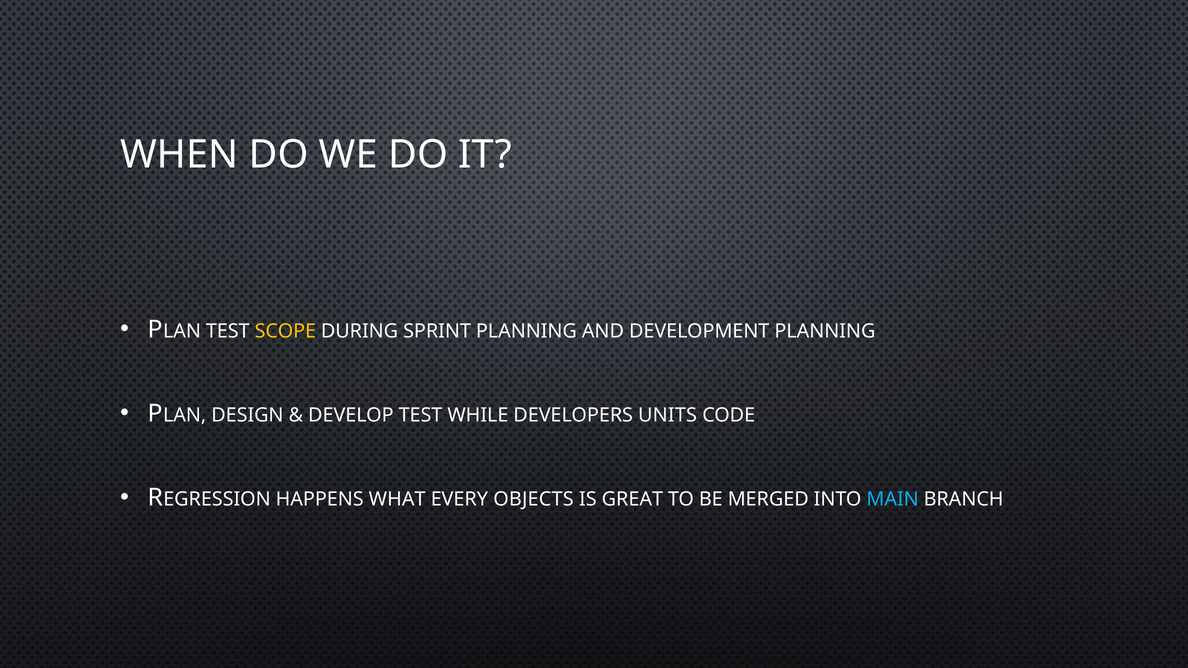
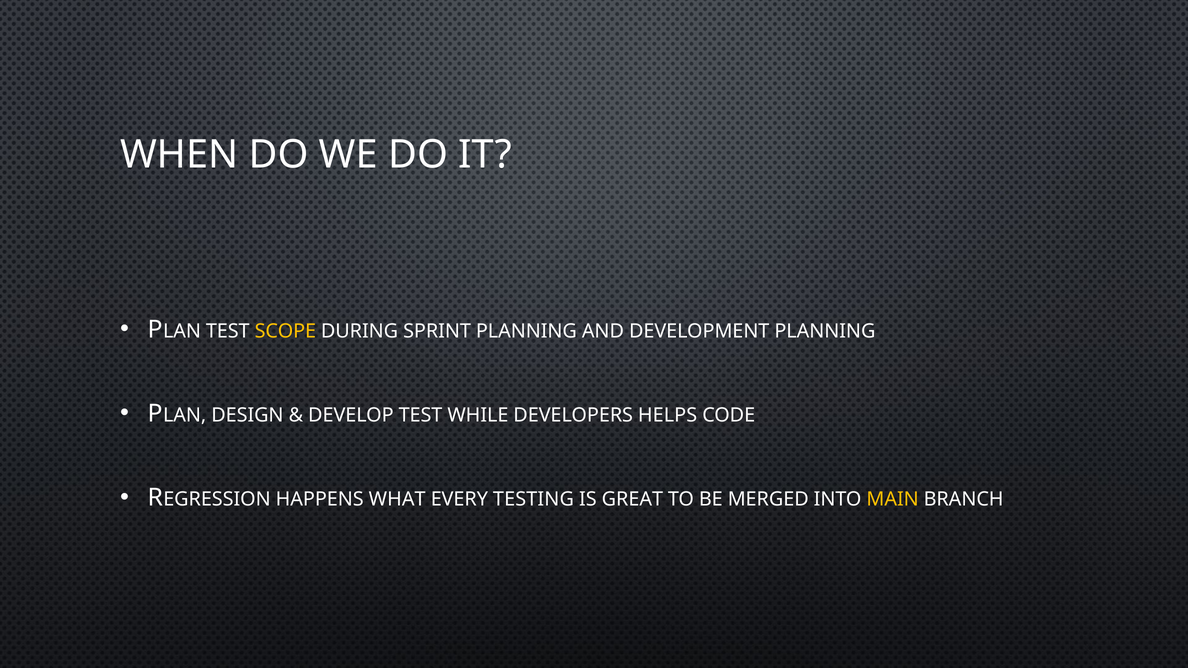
UNITS: UNITS -> HELPS (668, 415)
OBJECTS: OBJECTS -> TESTING (533, 500)
MAIN colour: light blue -> yellow (893, 500)
